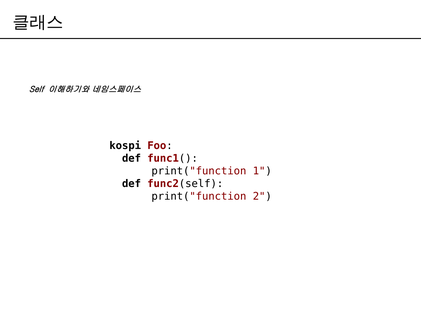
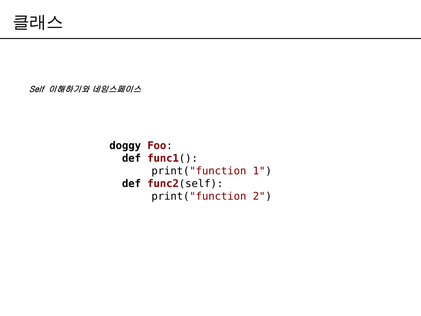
kospi: kospi -> doggy (125, 146)
